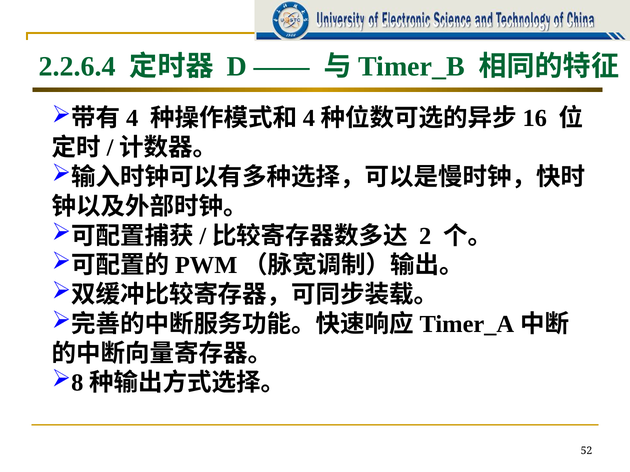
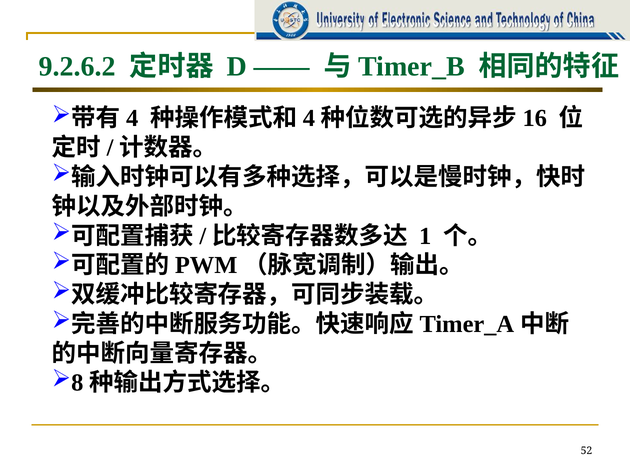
2.2.6.4: 2.2.6.4 -> 9.2.6.2 (77, 67)
2: 2 -> 1 (425, 236)
